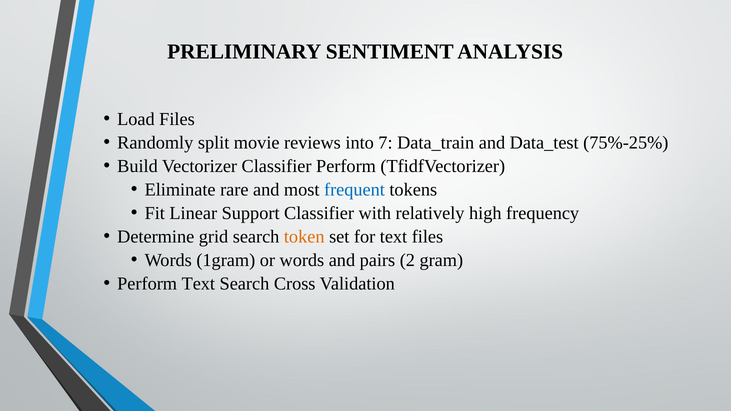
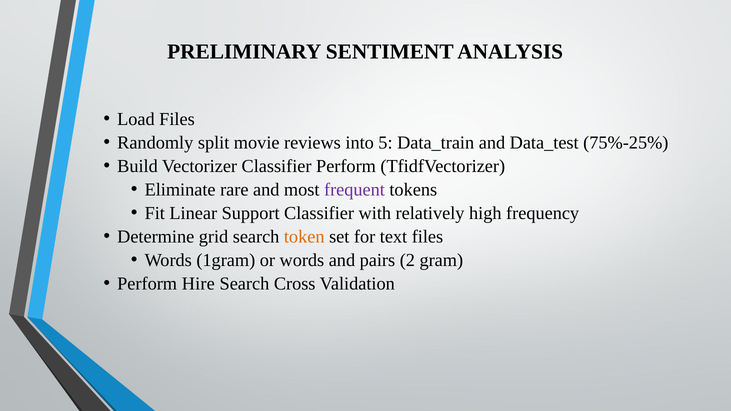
7: 7 -> 5 (385, 143)
frequent colour: blue -> purple (354, 190)
Perform Text: Text -> Hire (198, 284)
